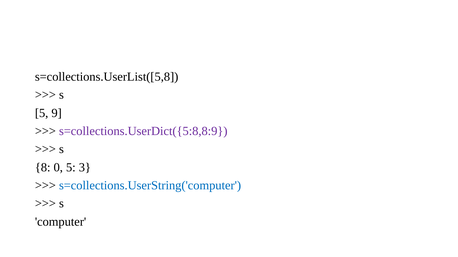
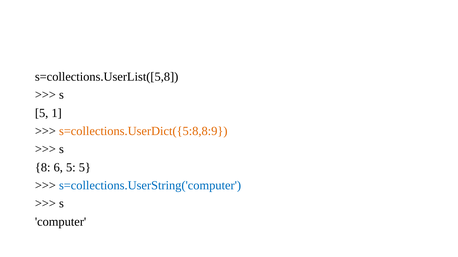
9: 9 -> 1 (57, 113)
s=collections.UserDict({5:8,8:9 colour: purple -> orange (143, 131)
0: 0 -> 6 (58, 168)
5 3: 3 -> 5 (85, 168)
